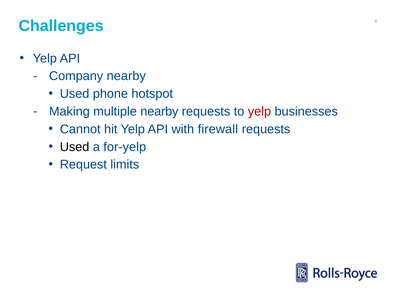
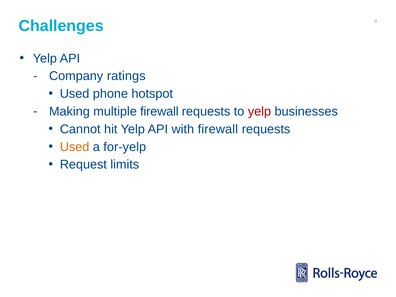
Company nearby: nearby -> ratings (126, 76)
multiple nearby: nearby -> firewall (159, 111)
Used colour: black -> orange (75, 147)
